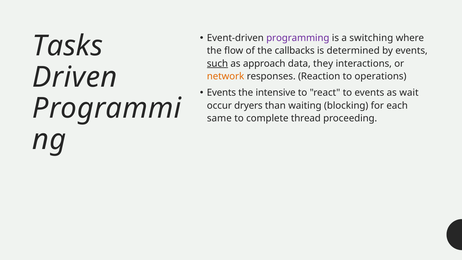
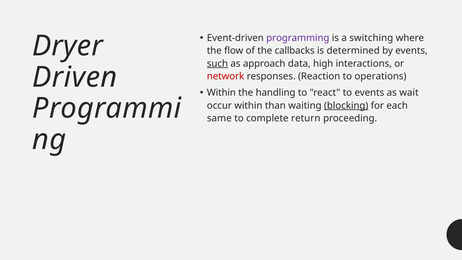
Tasks: Tasks -> Dryer (68, 46)
they: they -> high (323, 63)
network colour: orange -> red (226, 76)
Events: Events -> Within (221, 93)
intensive: intensive -> handling (276, 93)
occur dryers: dryers -> within (248, 105)
blocking underline: none -> present (346, 105)
thread: thread -> return (306, 118)
